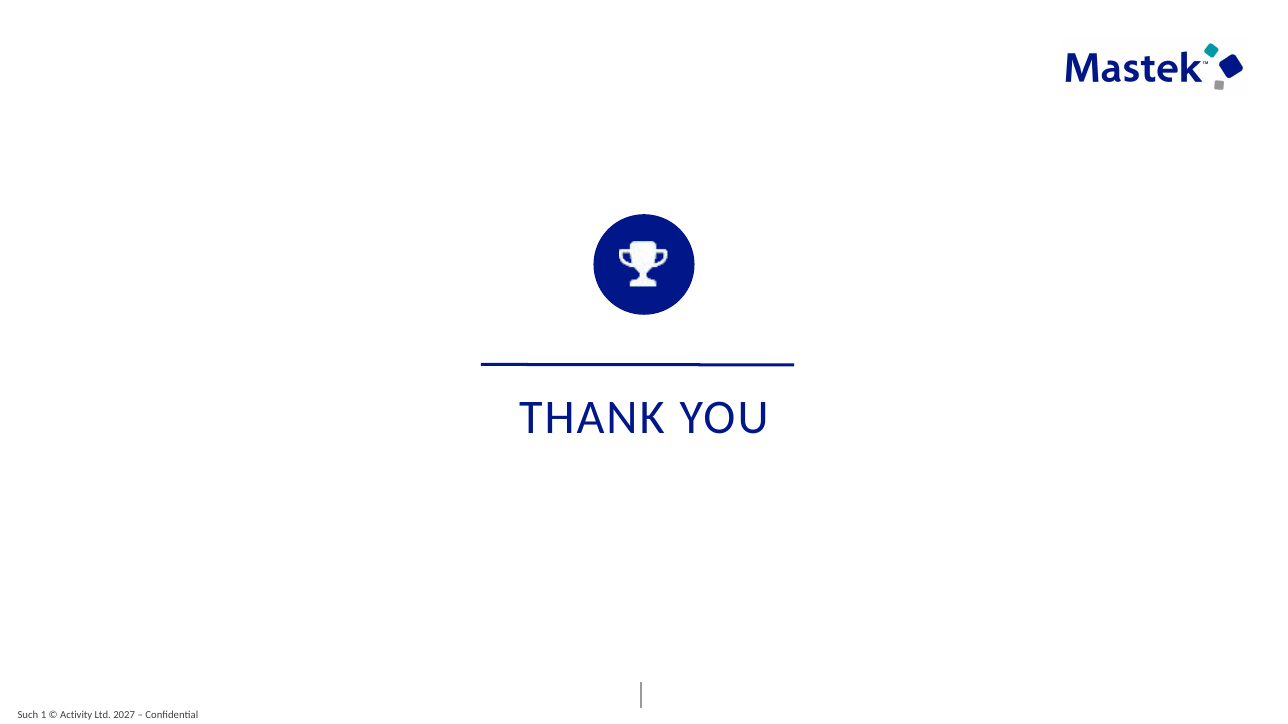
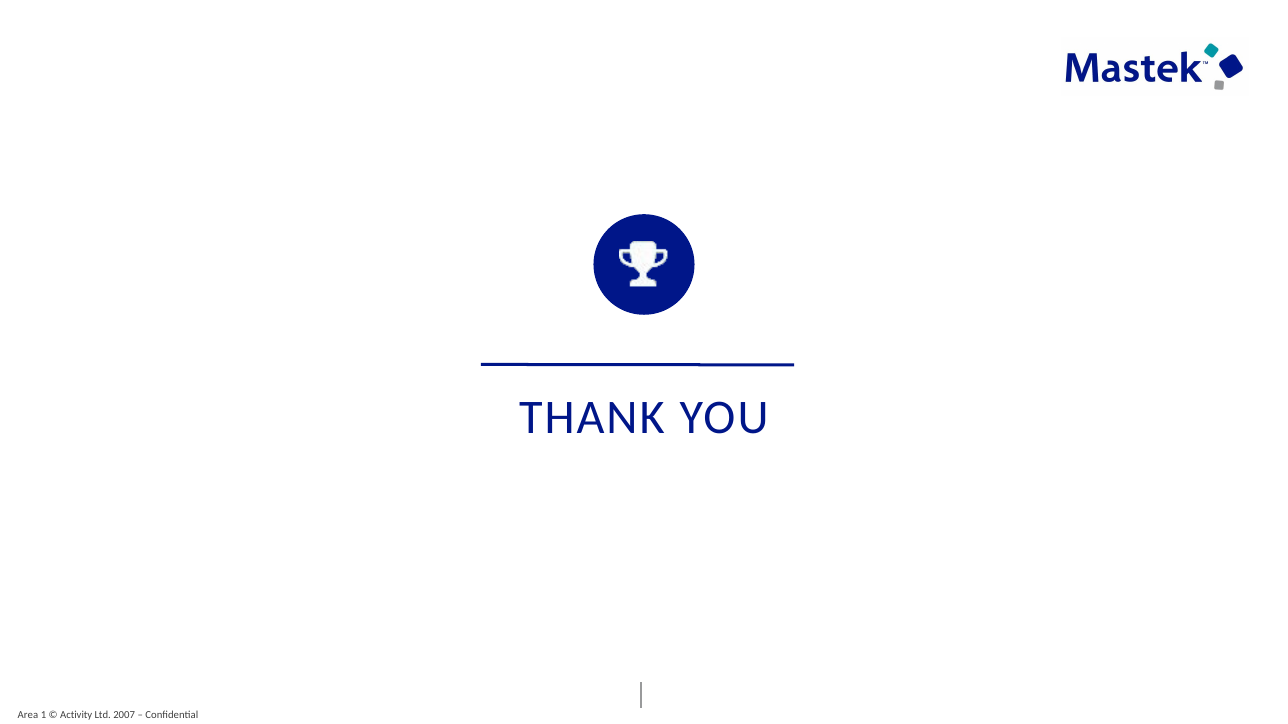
Such: Such -> Area (28, 715)
2027: 2027 -> 2007 (124, 715)
